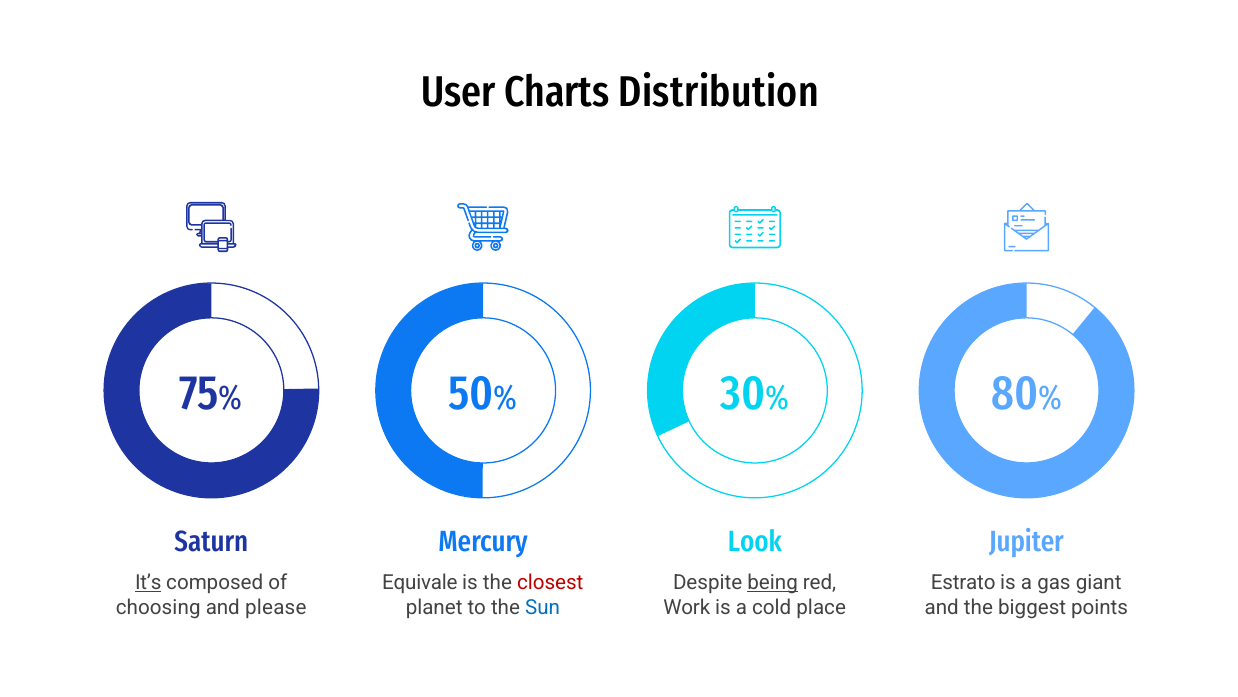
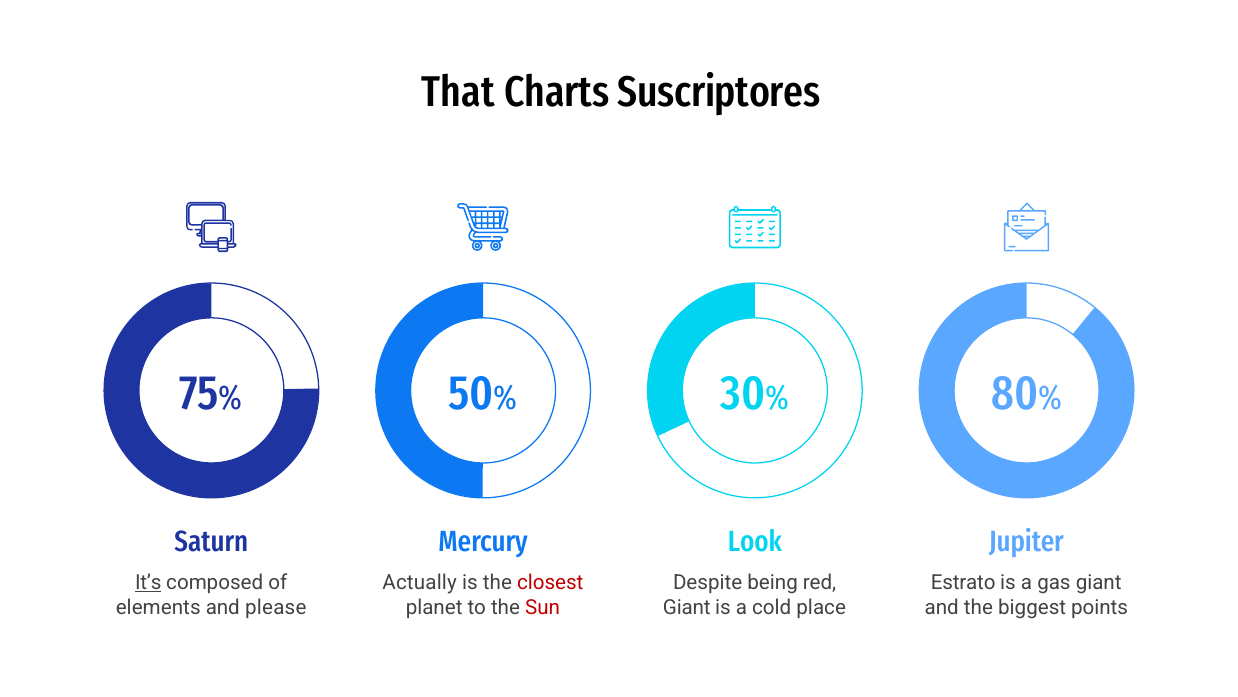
User: User -> That (458, 92)
Distribution: Distribution -> Suscriptores (719, 92)
Equivale: Equivale -> Actually (420, 582)
being underline: present -> none (773, 582)
choosing: choosing -> elements (158, 607)
Sun colour: blue -> red (543, 607)
Work: Work -> Giant (687, 607)
